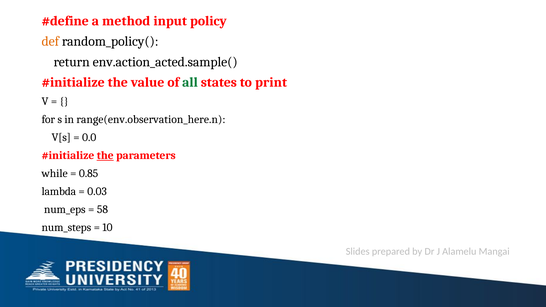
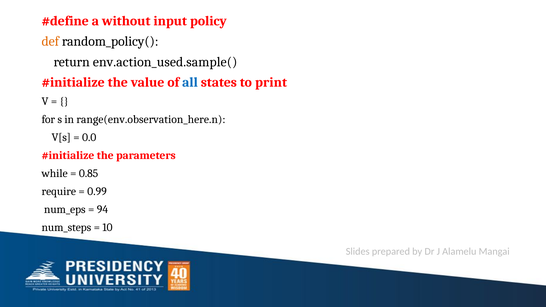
method: method -> without (126, 21)
env.action_acted.sample(: env.action_acted.sample( -> env.action_used.sample( (165, 62)
all colour: green -> blue (190, 82)
the underline: present -> none (105, 155)
lambda: lambda -> require (59, 191)
0.03: 0.03 -> 0.99 (97, 191)
58: 58 -> 94 (102, 209)
